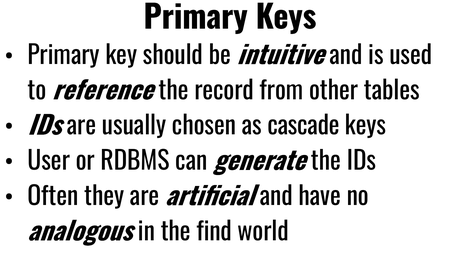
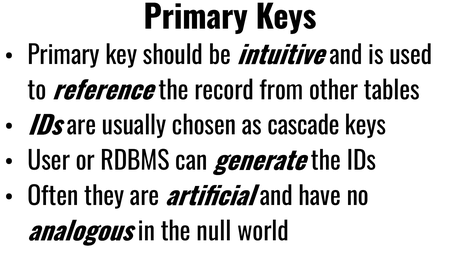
find: find -> null (214, 232)
